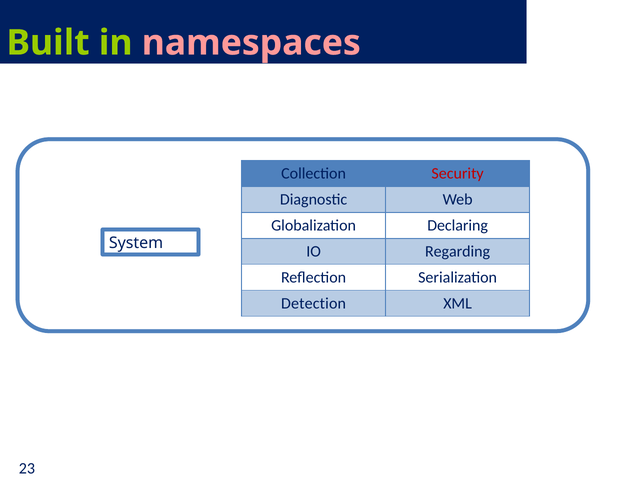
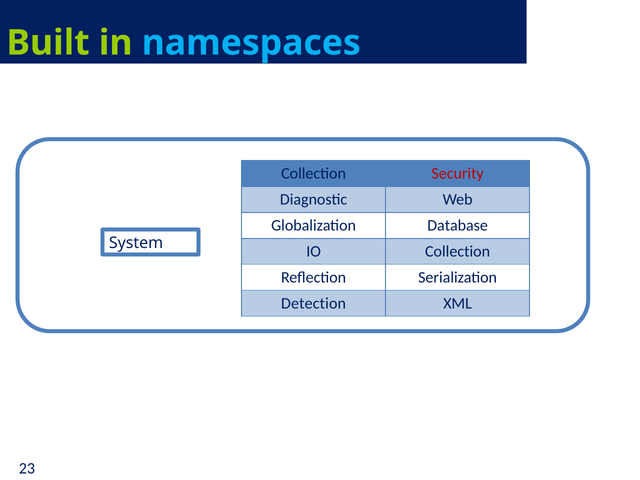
namespaces colour: pink -> light blue (251, 43)
Declaring: Declaring -> Database (458, 226)
IO Regarding: Regarding -> Collection (458, 252)
